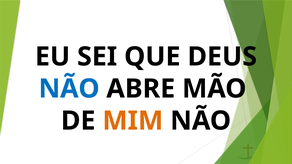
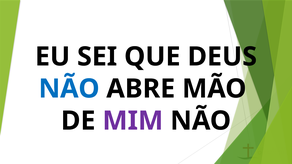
MIM colour: orange -> purple (133, 121)
